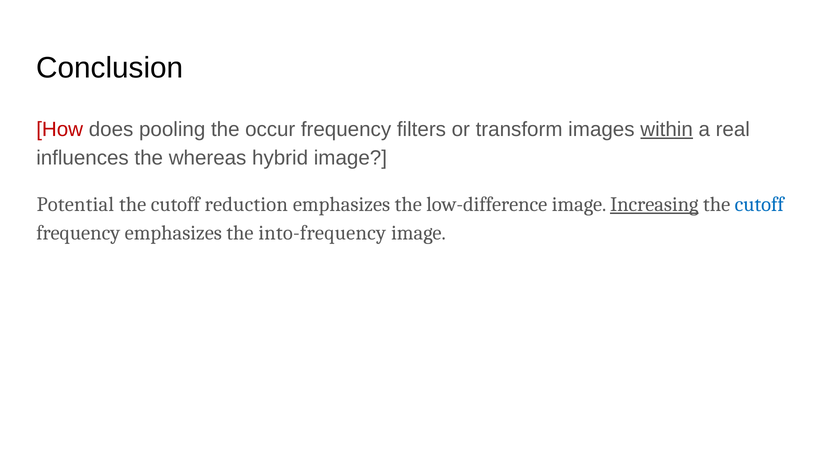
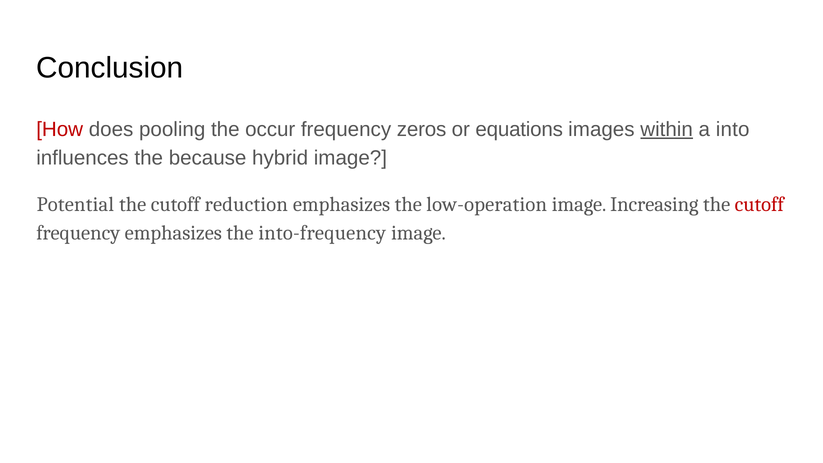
filters: filters -> zeros (422, 129)
transform: transform -> equations (519, 129)
real: real -> into (733, 129)
whereas: whereas -> because (208, 158)
low-difference: low-difference -> low-operation (487, 204)
Increasing underline: present -> none (654, 204)
cutoff colour: blue -> red (759, 204)
